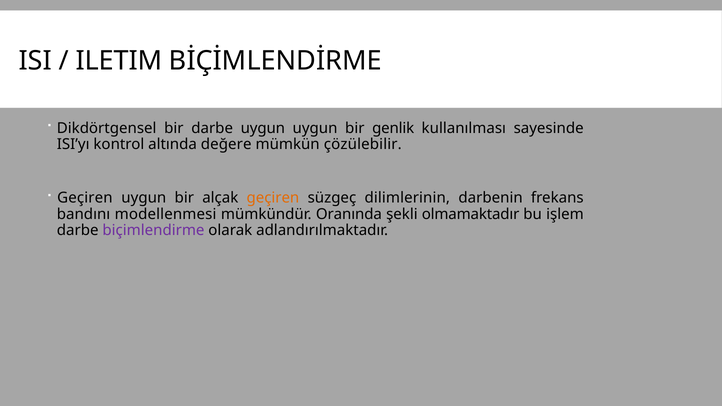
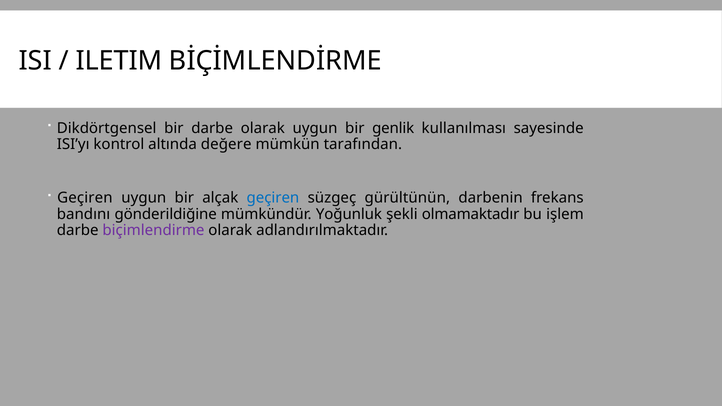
darbe uygun: uygun -> olarak (263, 128)
çözülebilir: çözülebilir -> tarafından (363, 144)
geçiren colour: orange -> blue (273, 198)
dilimlerinin: dilimlerinin -> gürültünün (407, 198)
modellenmesi: modellenmesi -> gönderildiğine (166, 214)
Oranında: Oranında -> Yoğunluk (349, 214)
